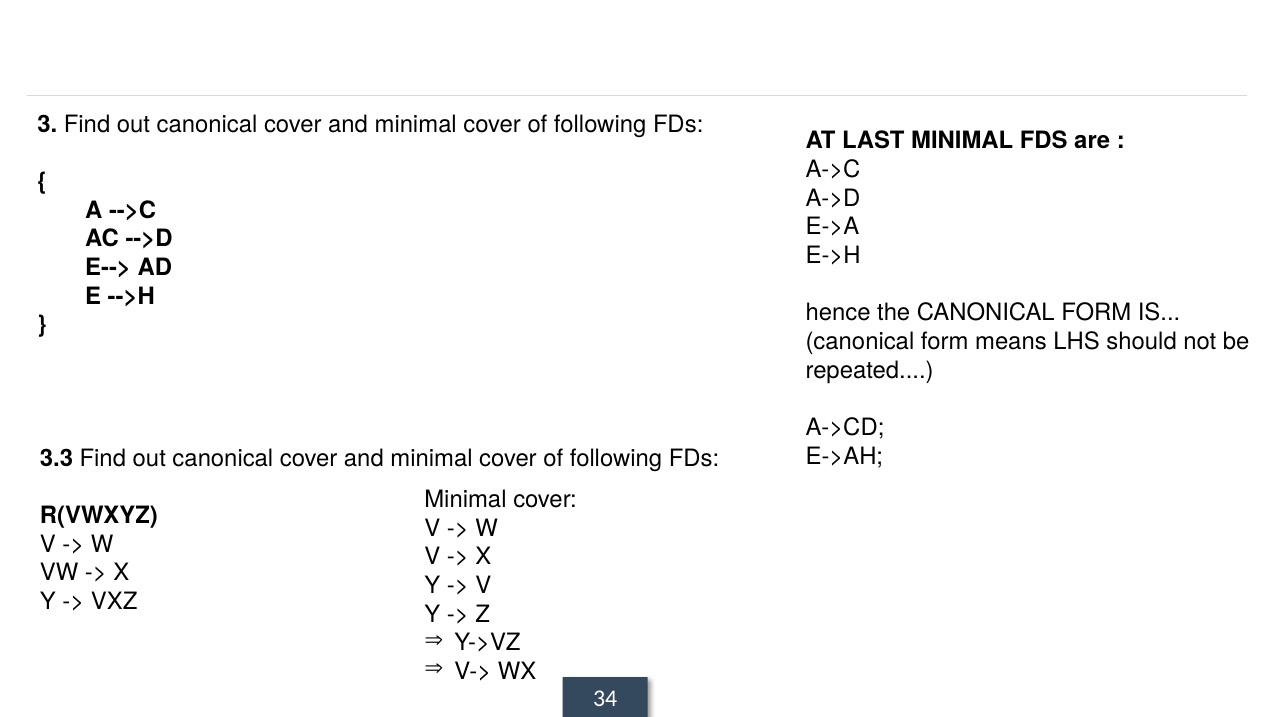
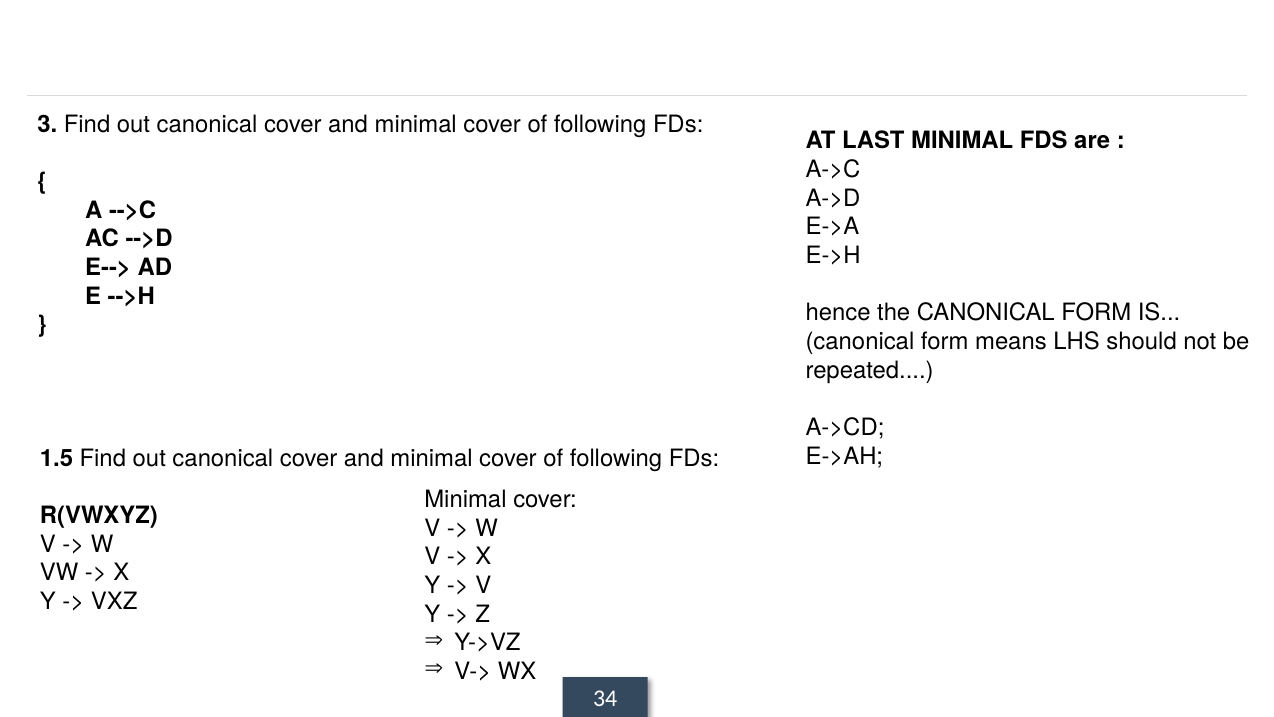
3.3: 3.3 -> 1.5 (57, 458)
